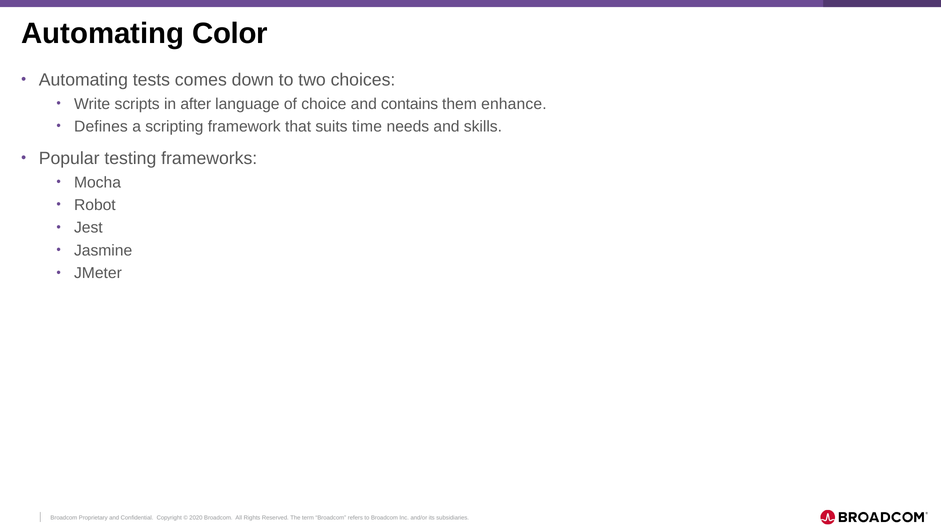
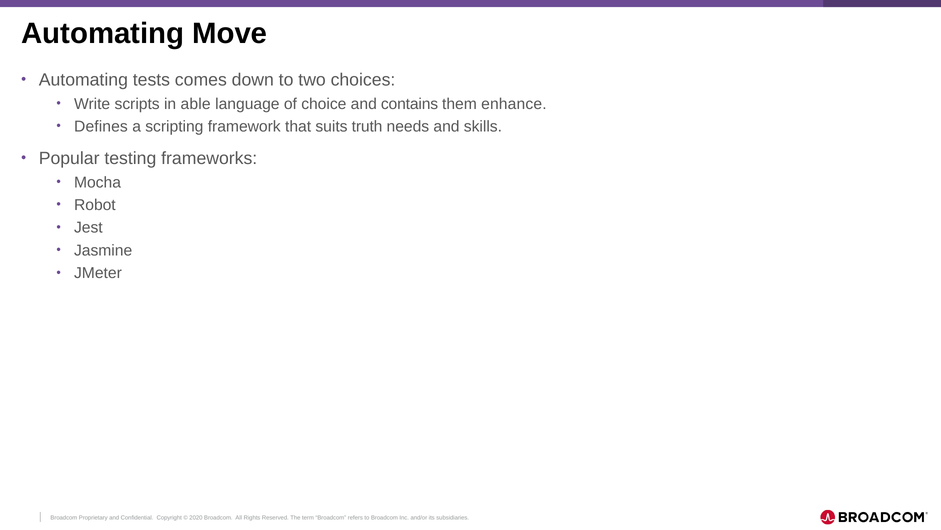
Color: Color -> Move (230, 33)
after: after -> able (196, 104)
time: time -> truth (367, 126)
